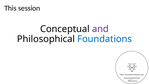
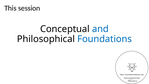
and colour: purple -> blue (100, 29)
